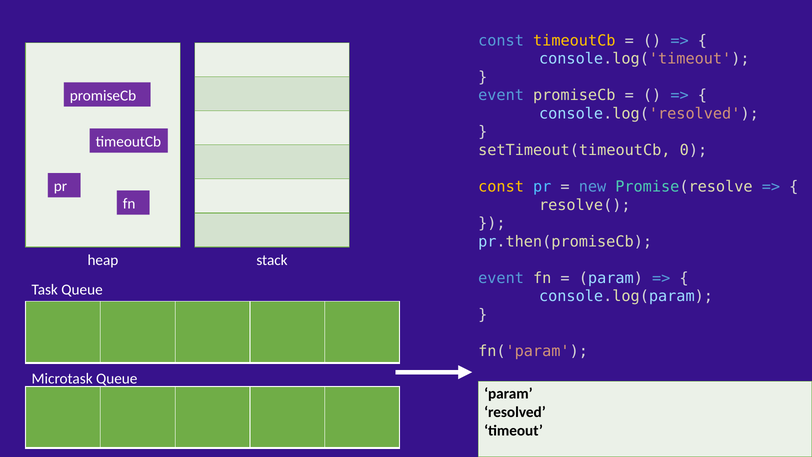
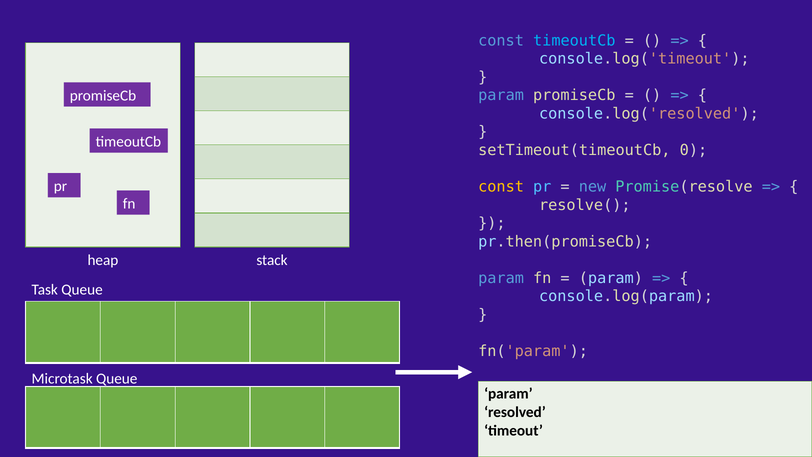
timeoutCb colour: yellow -> light blue (574, 40)
event: event -> param (501, 95)
event: event -> param (501, 278)
